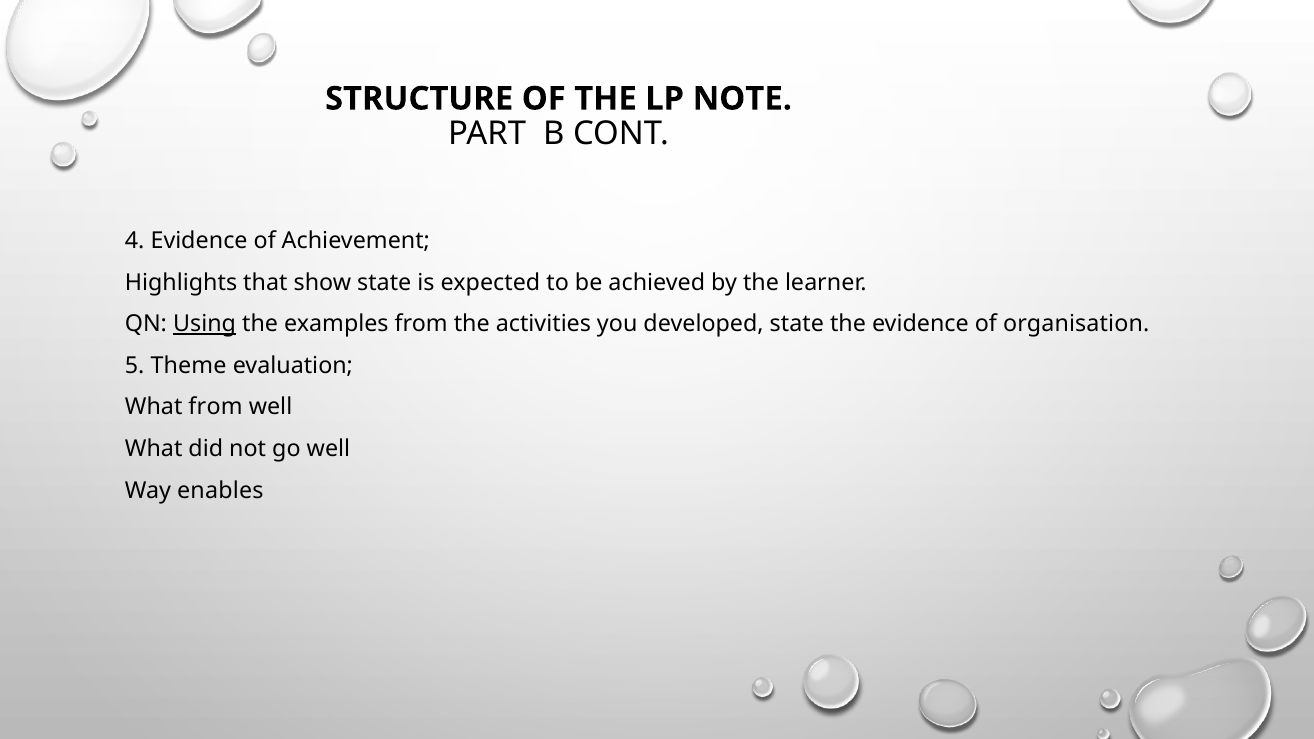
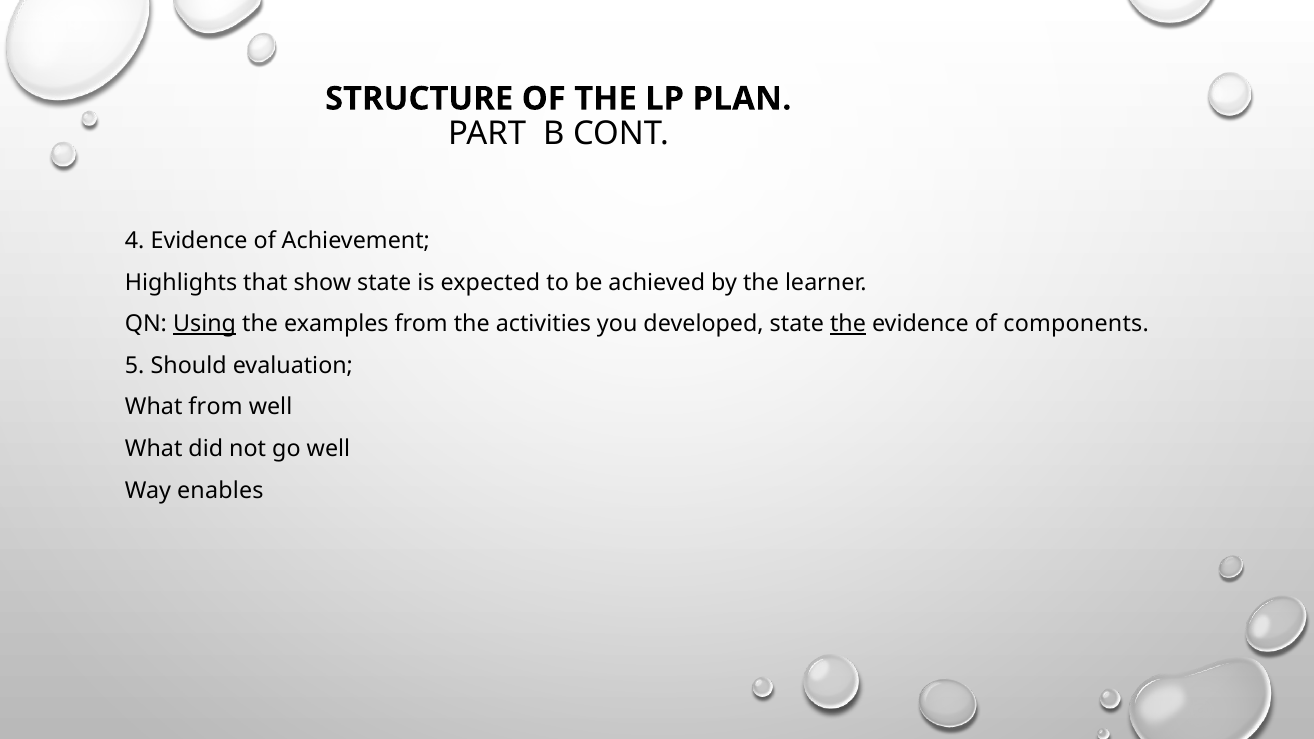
NOTE: NOTE -> PLAN (742, 99)
the underline: none -> present (848, 324)
organisation: organisation -> components (1076, 324)
Theme: Theme -> Should (189, 366)
